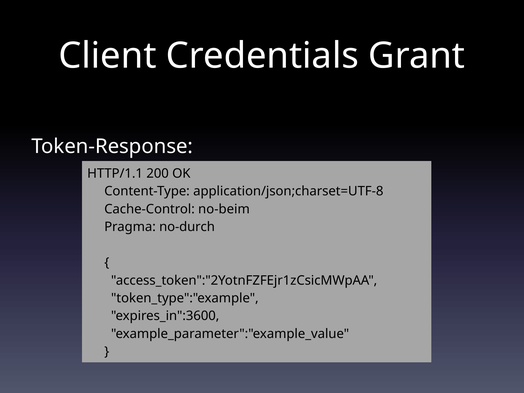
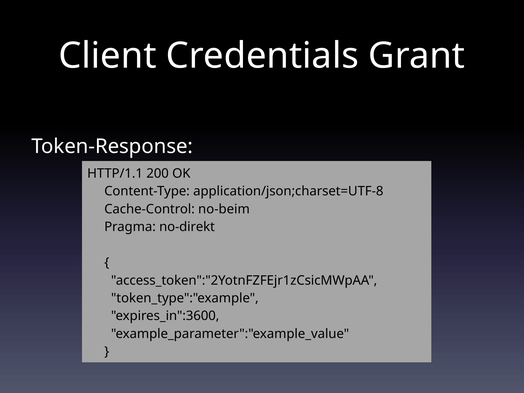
no-durch: no-durch -> no-direkt (187, 227)
